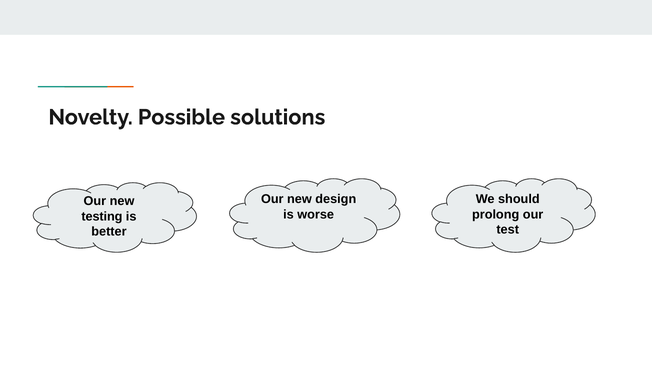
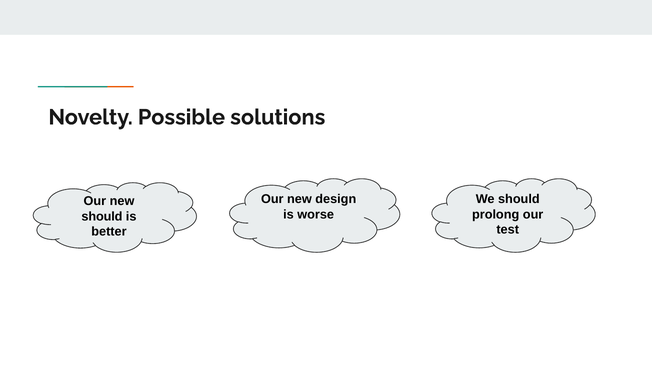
testing: testing -> should (102, 216)
